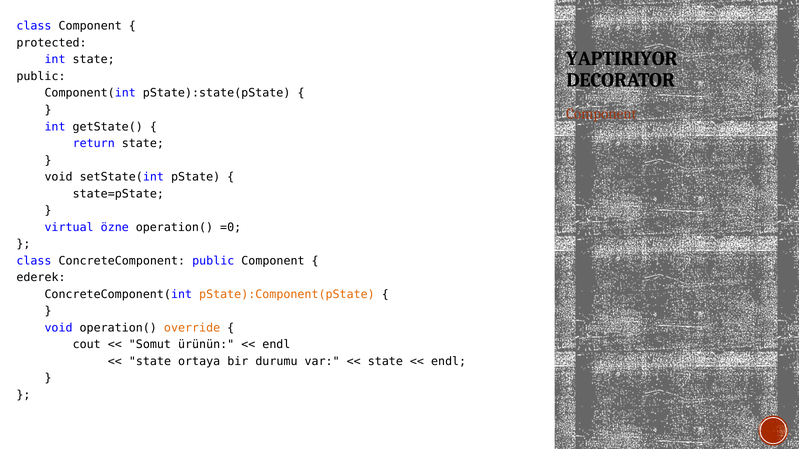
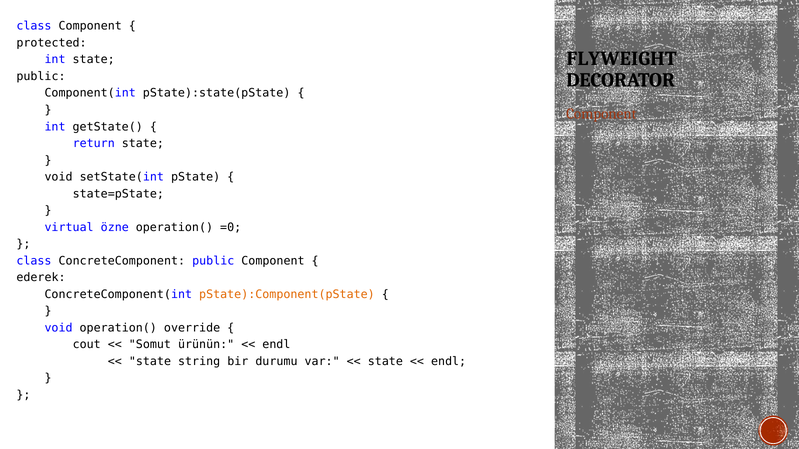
YAPTIRIYOR: YAPTIRIYOR -> FLYWEIGHT (622, 59)
override colour: orange -> black (192, 328)
ortaya: ortaya -> string (199, 362)
